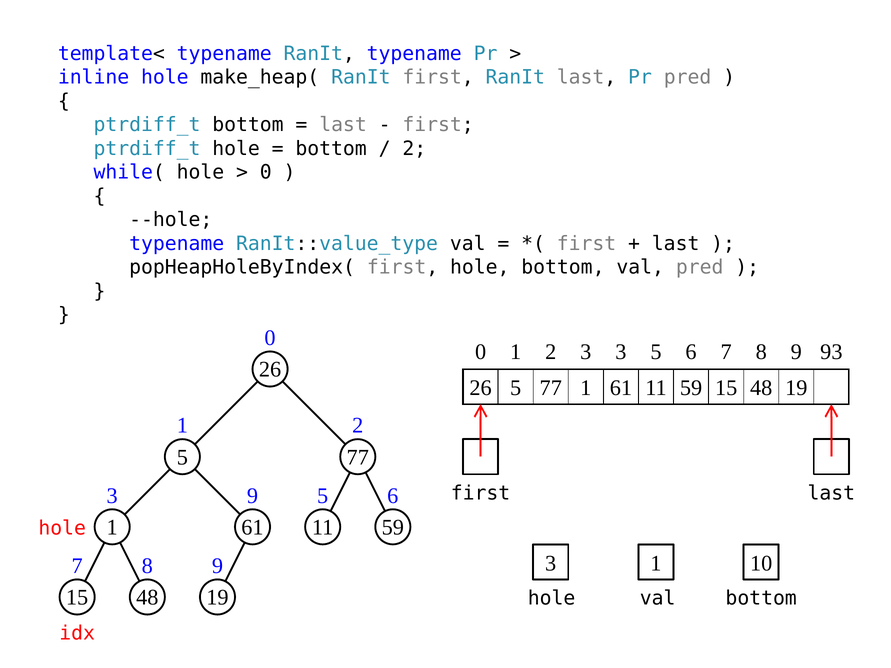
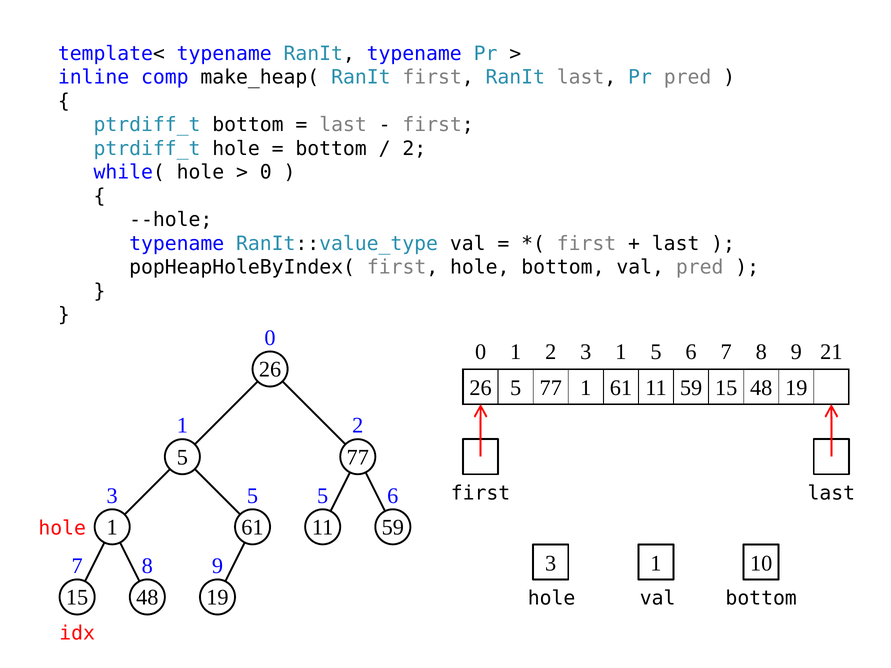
inline hole: hole -> comp (165, 77)
3 3: 3 -> 1 (621, 352)
93: 93 -> 21 (831, 352)
3 9: 9 -> 5 (252, 496)
